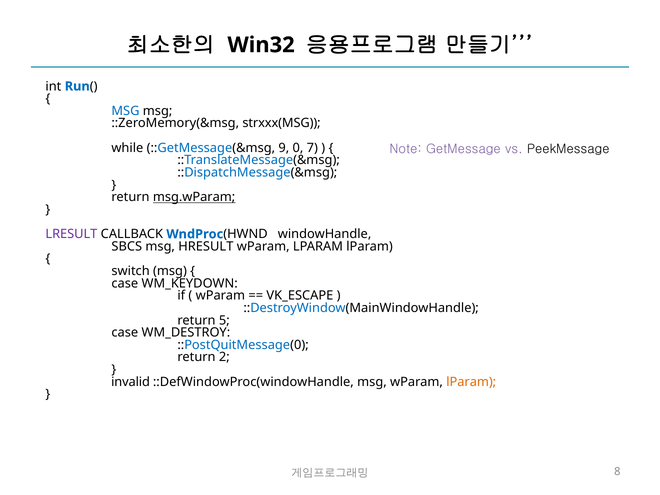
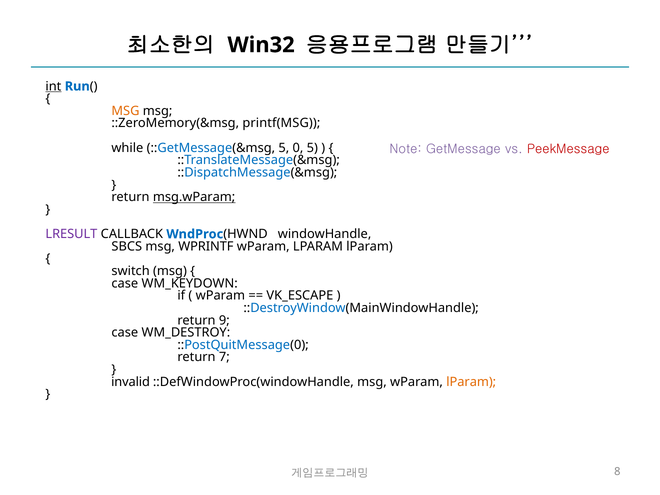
int underline: none -> present (53, 86)
MSG colour: blue -> orange (125, 111)
strxxx(MSG: strxxx(MSG -> printf(MSG (281, 123)
PeekMessage colour: black -> red (568, 149)
::GetMessage(&msg 9: 9 -> 5 (284, 148)
0 7: 7 -> 5 (312, 148)
HRESULT: HRESULT -> WPRINTF (206, 246)
5: 5 -> 9 (224, 320)
2: 2 -> 7 (224, 357)
